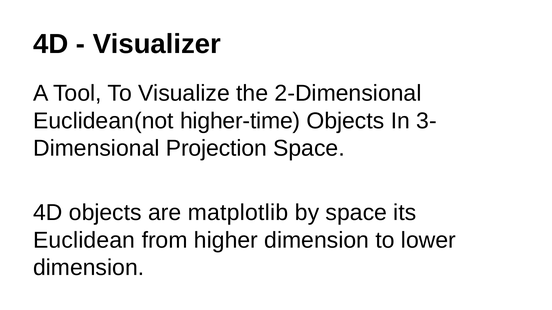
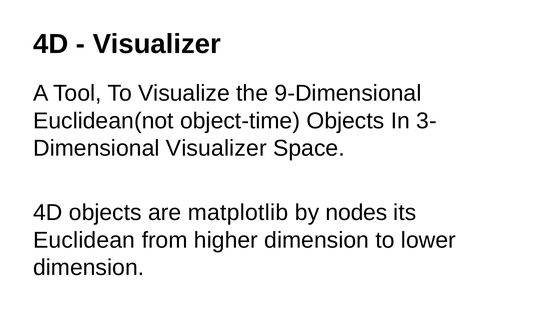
2-Dimensional: 2-Dimensional -> 9-Dimensional (348, 93)
higher-time: higher-time -> object-time (240, 121)
Projection: Projection -> Visualizer (216, 149)
by space: space -> nodes (356, 213)
